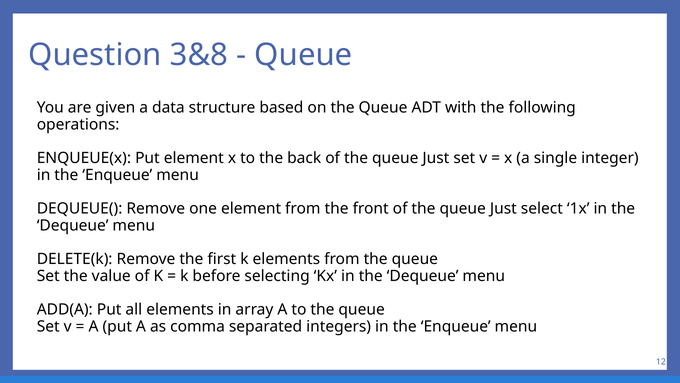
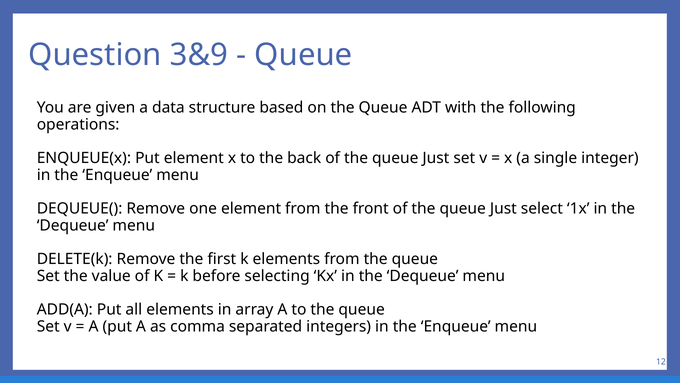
3&8: 3&8 -> 3&9 (199, 55)
